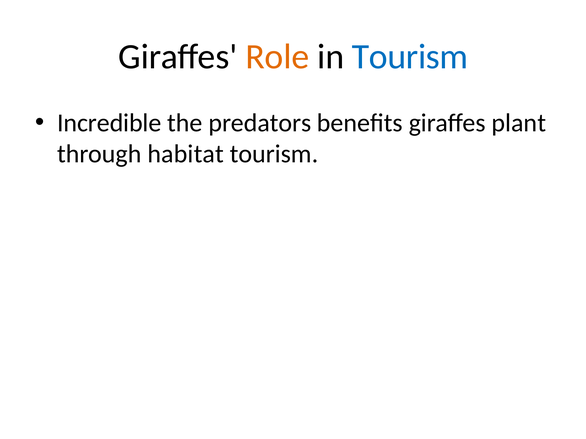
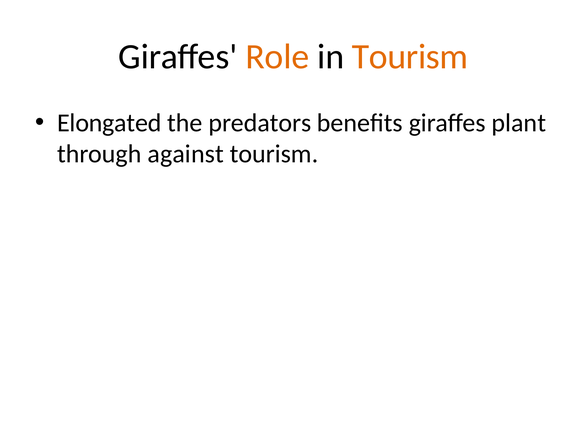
Tourism colour: blue -> orange (410, 57)
Incredible: Incredible -> Elongated (109, 123)
habitat: habitat -> against (186, 154)
